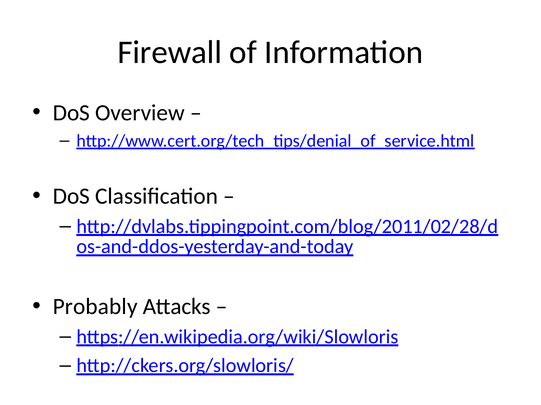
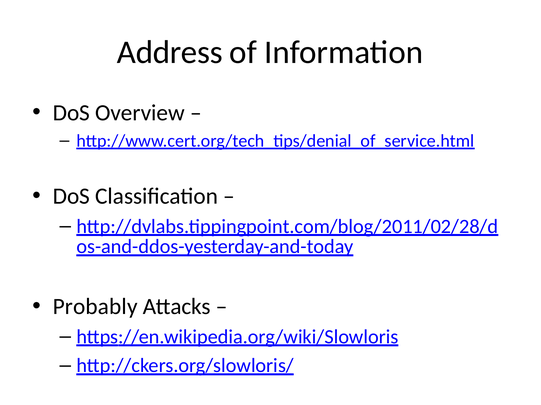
Firewall: Firewall -> Address (170, 52)
